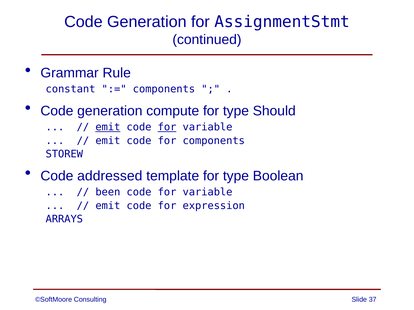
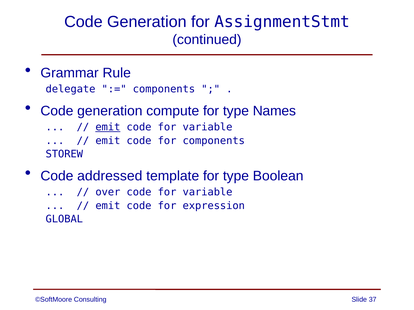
constant: constant -> delegate (71, 89)
Should: Should -> Names (274, 111)
for underline: present -> none (167, 127)
been: been -> over (108, 192)
ARRAYS: ARRAYS -> GLOBAL (64, 220)
